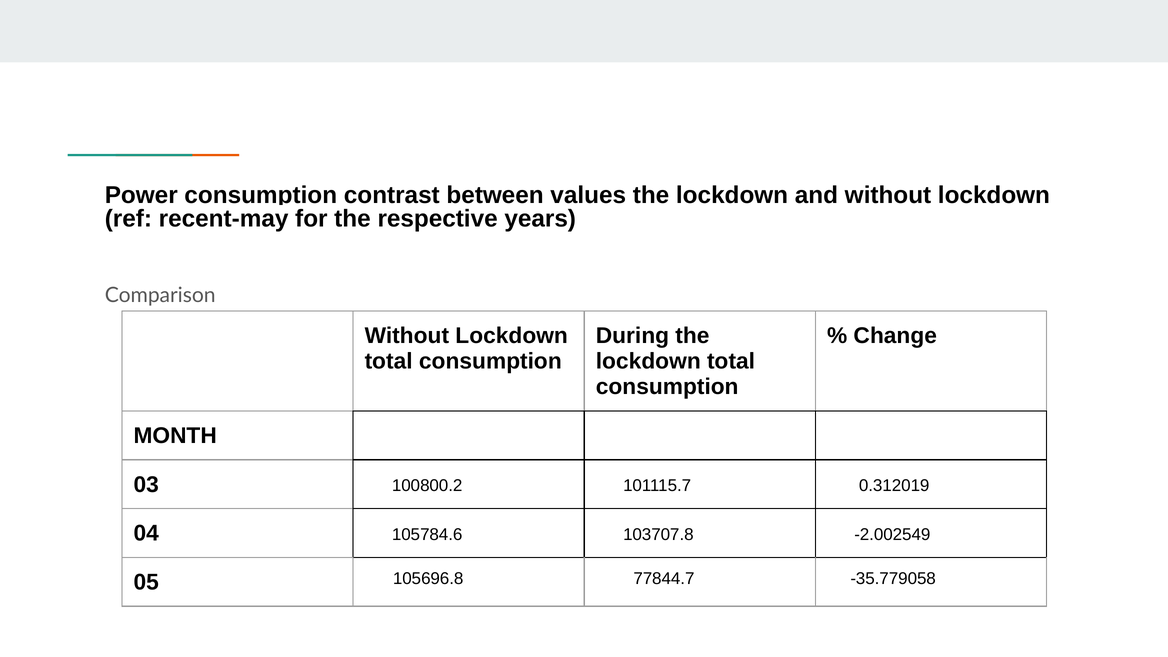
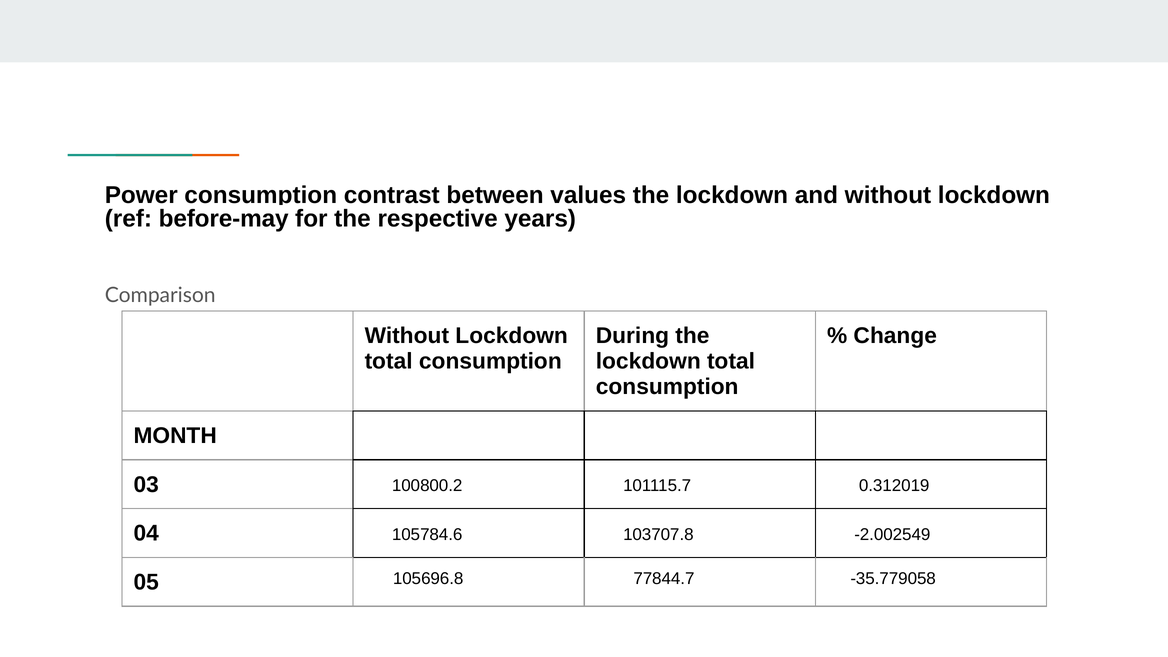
recent-may: recent-may -> before-may (224, 219)
